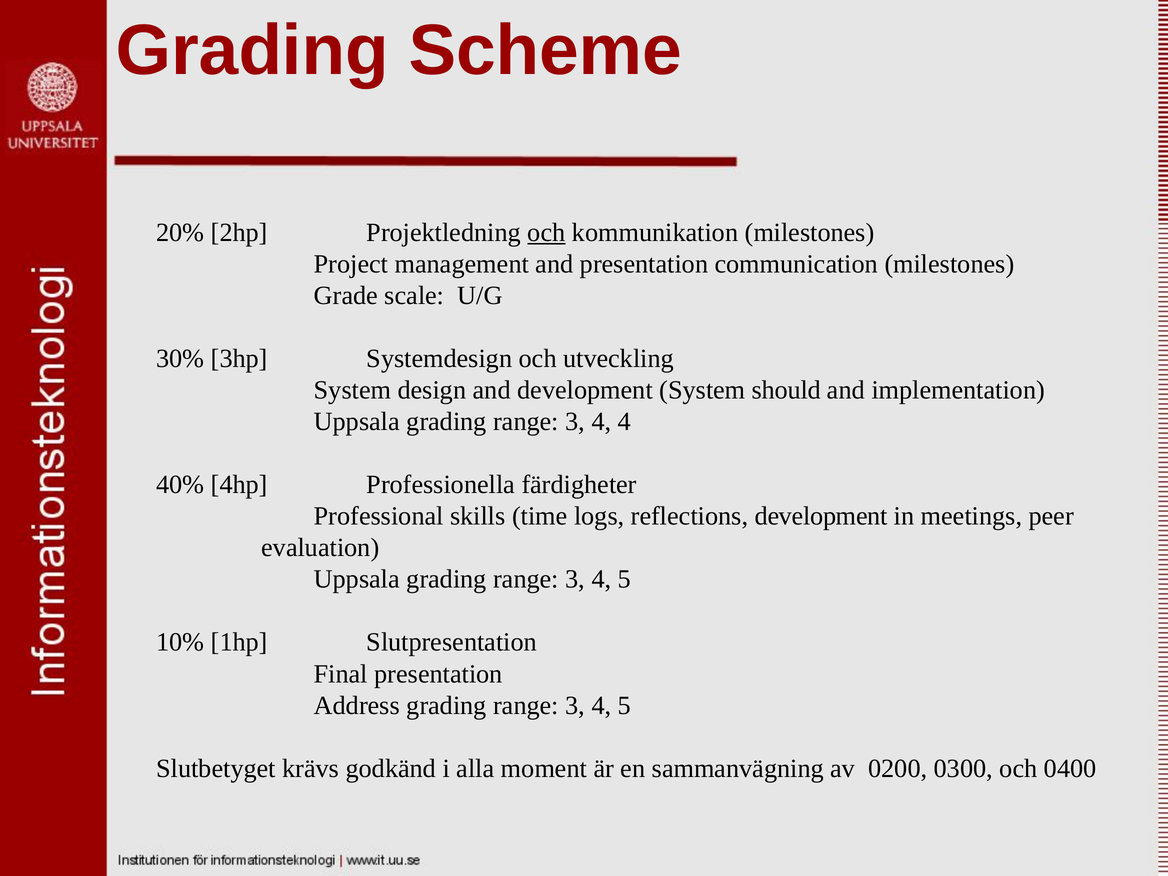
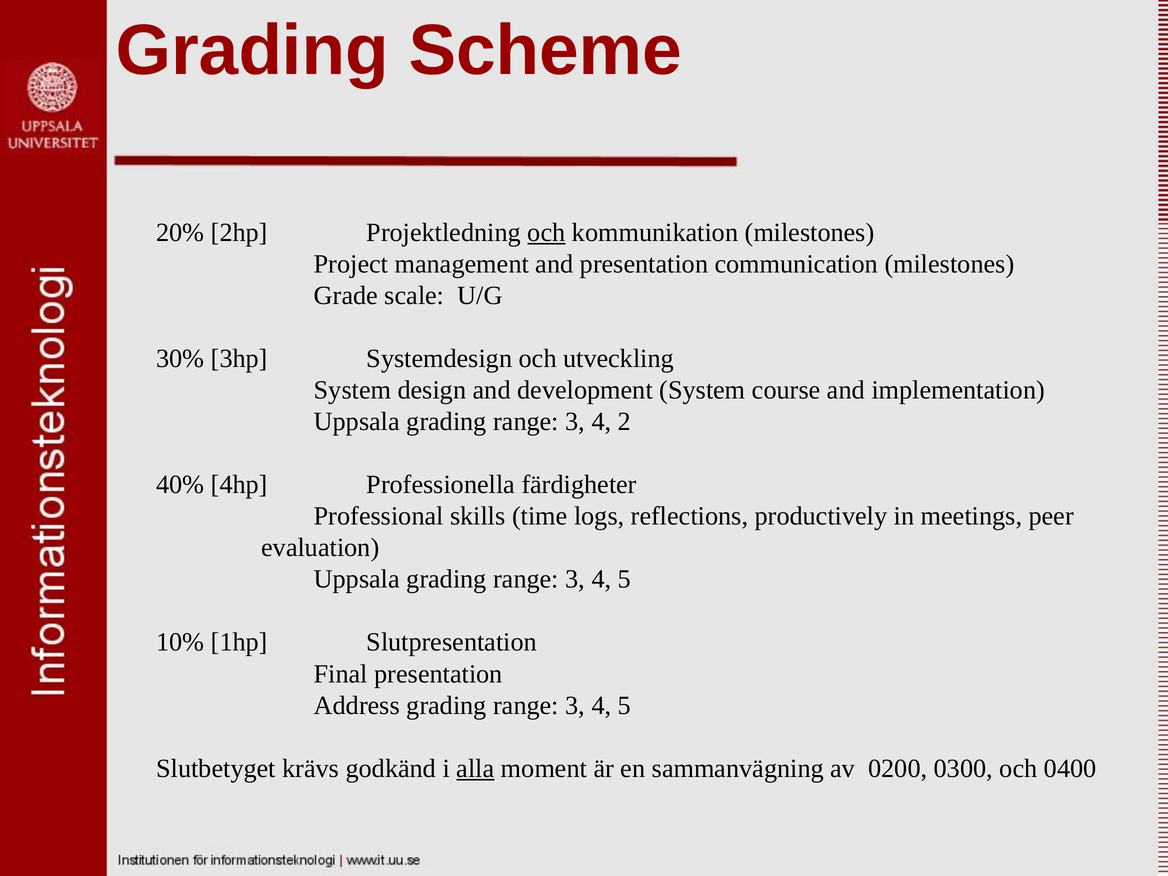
should: should -> course (786, 390)
4 4: 4 -> 2 (624, 422)
reflections development: development -> productively (821, 516)
alla underline: none -> present (475, 768)
